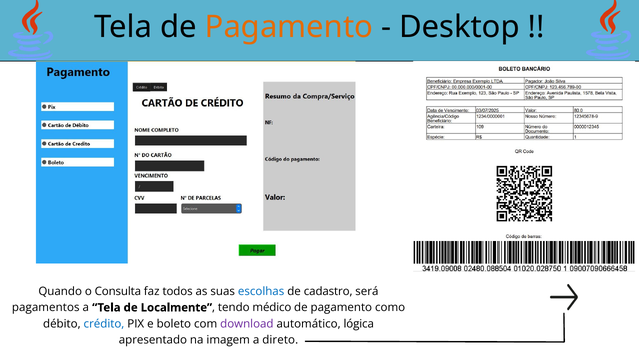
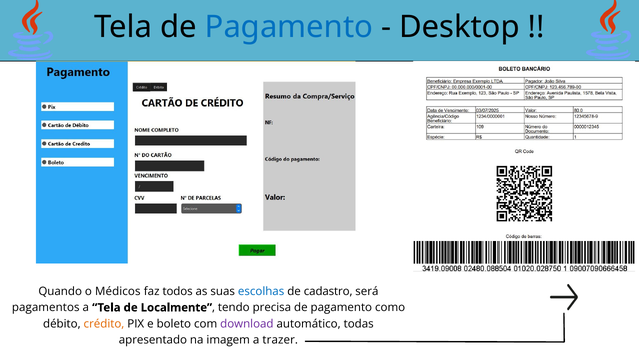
Pagamento colour: orange -> blue (289, 27)
Consulta: Consulta -> Médicos (118, 292)
médico: médico -> precisa (272, 308)
crédito colour: blue -> orange (104, 324)
lógica: lógica -> todas (359, 324)
direto: direto -> trazer (280, 340)
